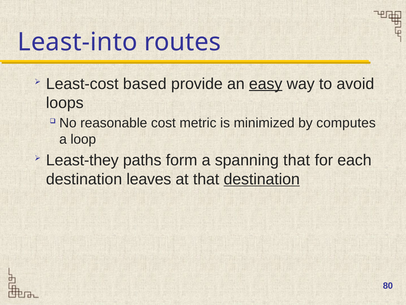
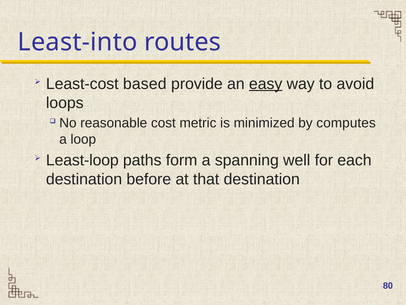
Least-they: Least-they -> Least-loop (82, 160)
spanning that: that -> well (297, 160)
leaves: leaves -> before (149, 179)
destination underline: present -> none (262, 179)
